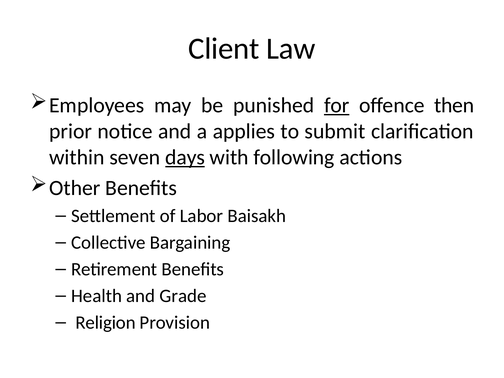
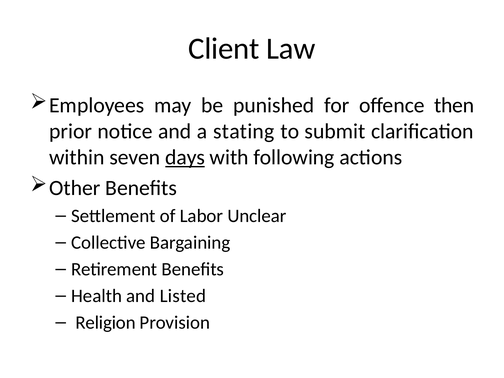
for underline: present -> none (337, 105)
applies: applies -> stating (244, 131)
Baisakh: Baisakh -> Unclear (257, 216)
Grade: Grade -> Listed (183, 296)
